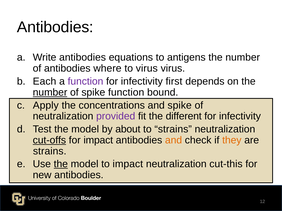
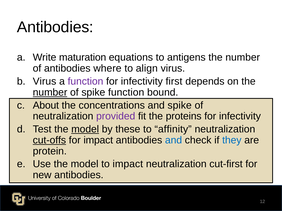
Write antibodies: antibodies -> maturation (83, 58)
to virus: virus -> align (147, 69)
Each: Each -> Virus (45, 82)
Apply: Apply -> About (46, 105)
different: different -> proteins (184, 116)
model underline: none -> present (85, 129)
about: about -> these (128, 129)
to strains: strains -> affinity (173, 129)
and colour: orange -> blue (174, 140)
they colour: orange -> blue (232, 140)
strains: strains -> protein (50, 151)
the underline: present -> none (61, 164)
cut-this: cut-this -> cut-first (226, 164)
